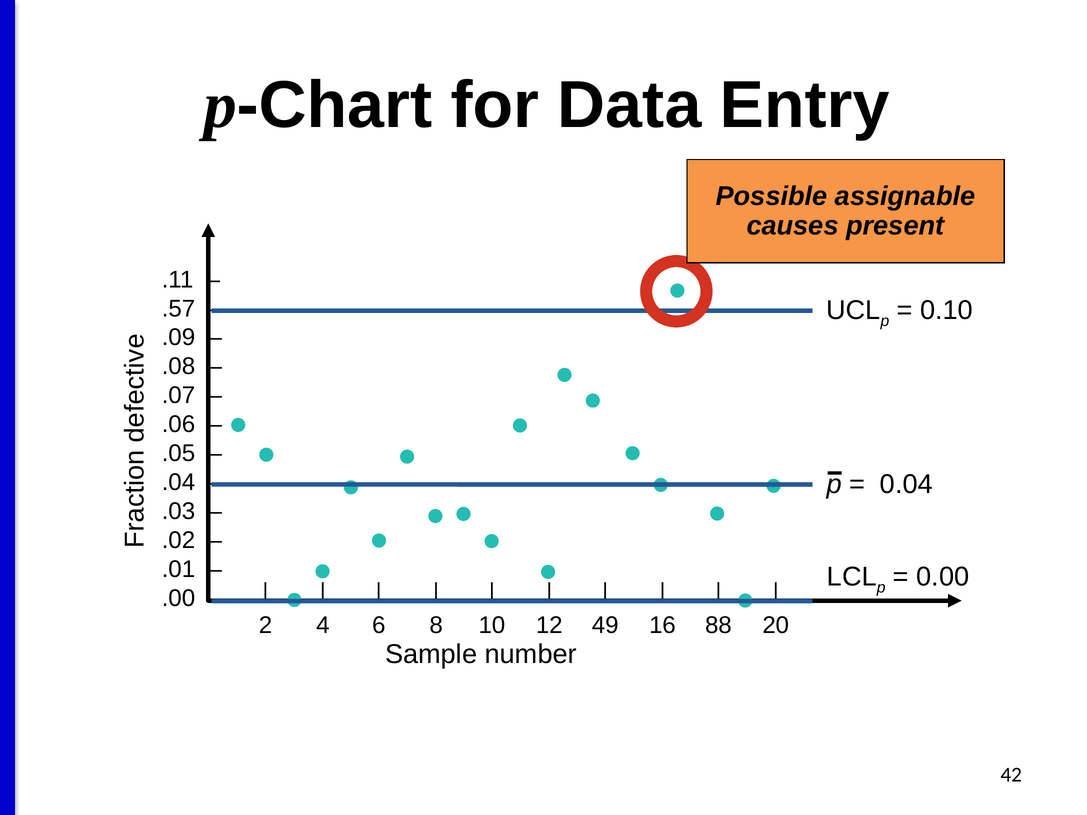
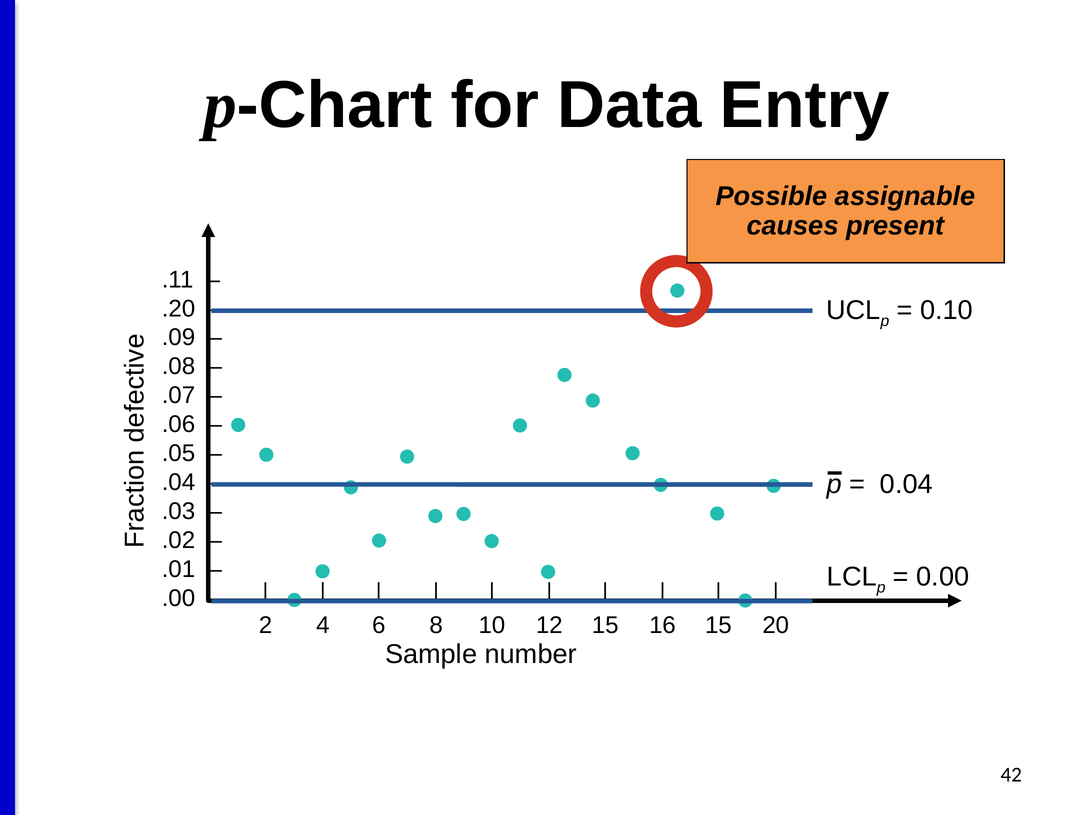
.57: .57 -> .20 (179, 309)
12 49: 49 -> 15 (605, 626)
16 88: 88 -> 15 (718, 626)
